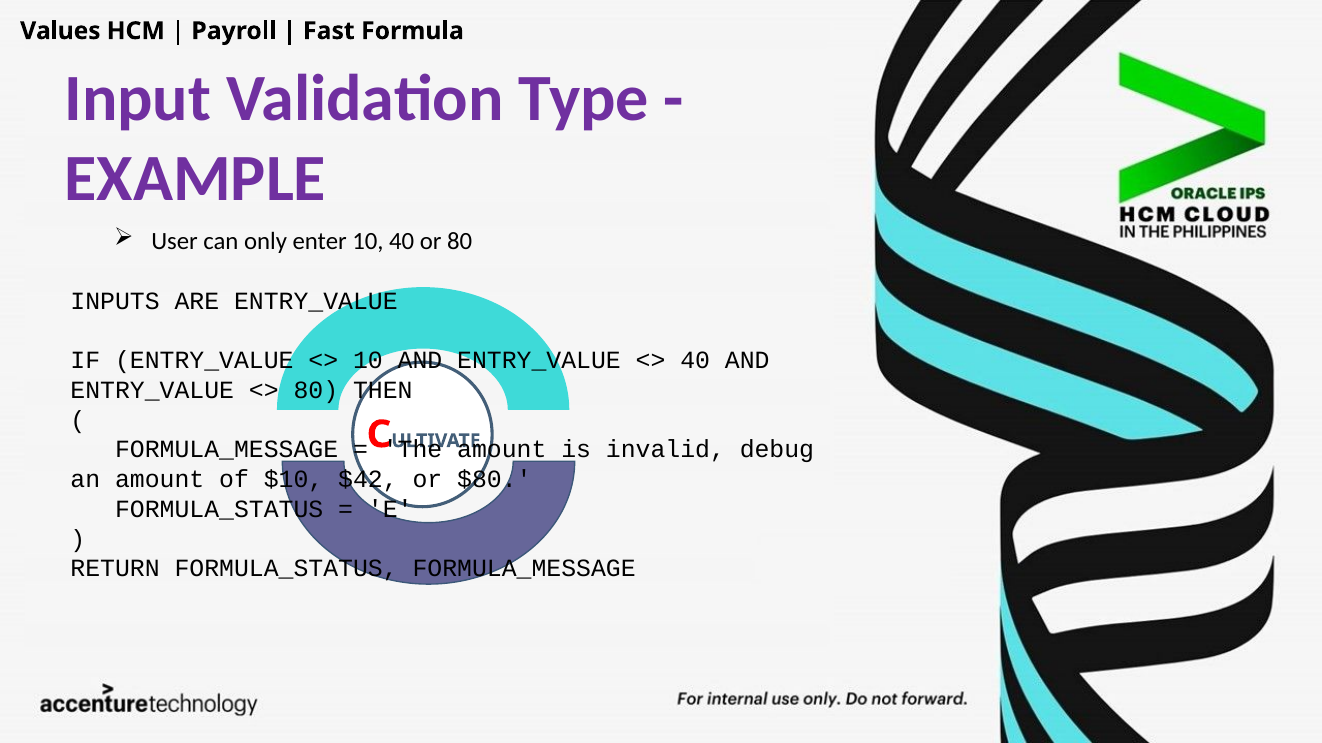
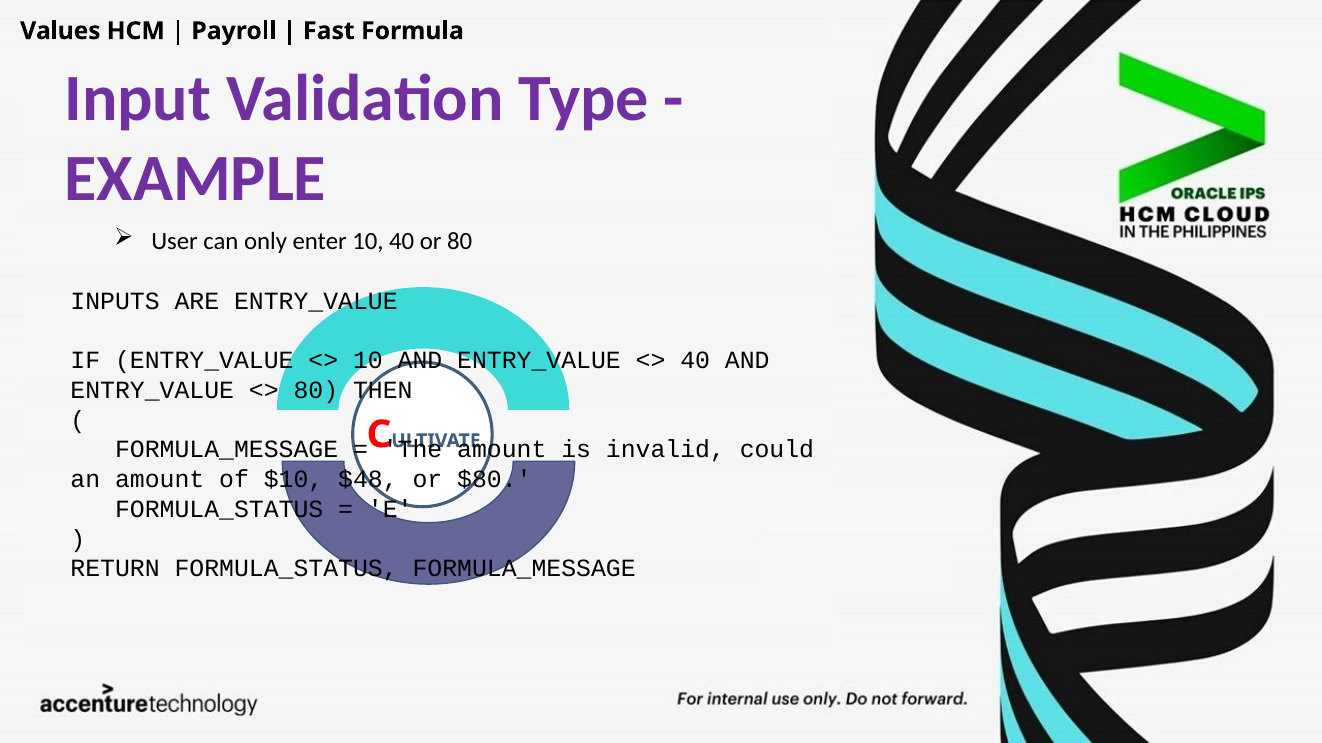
debug: debug -> could (777, 450)
$42: $42 -> $48 (368, 480)
